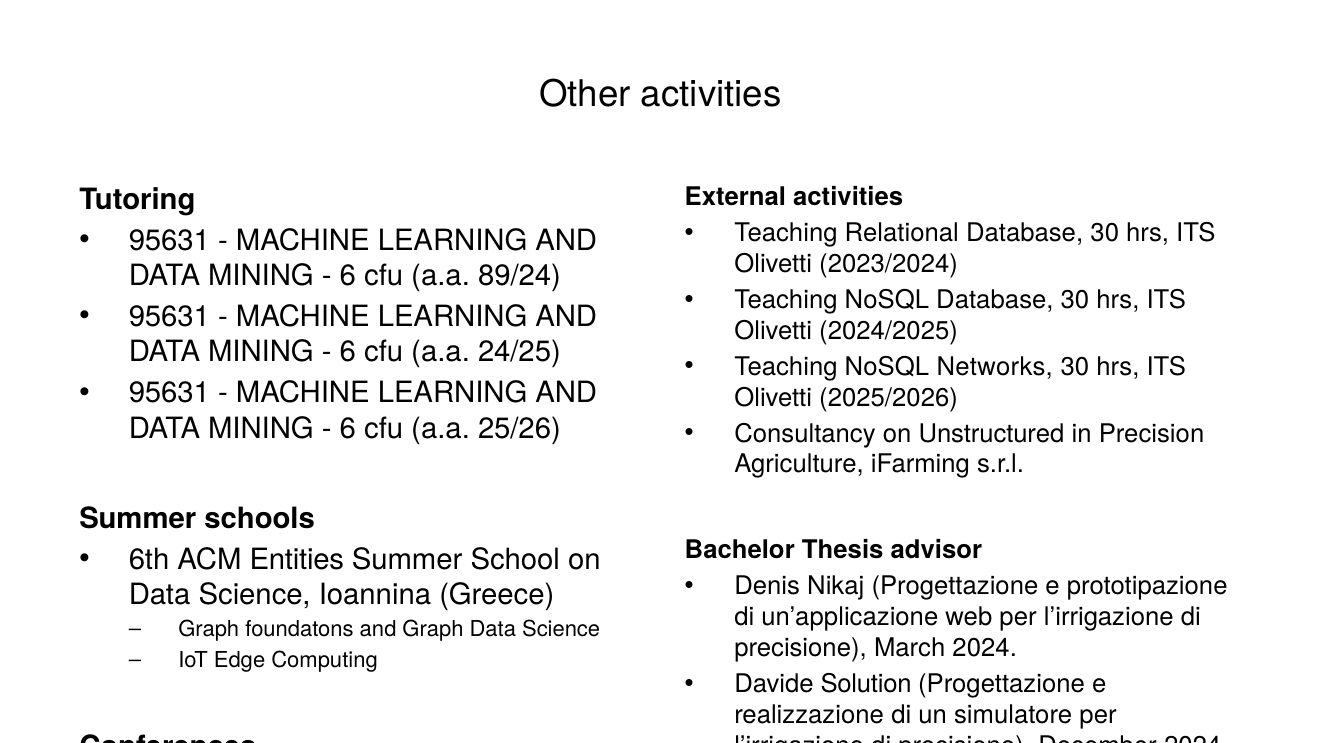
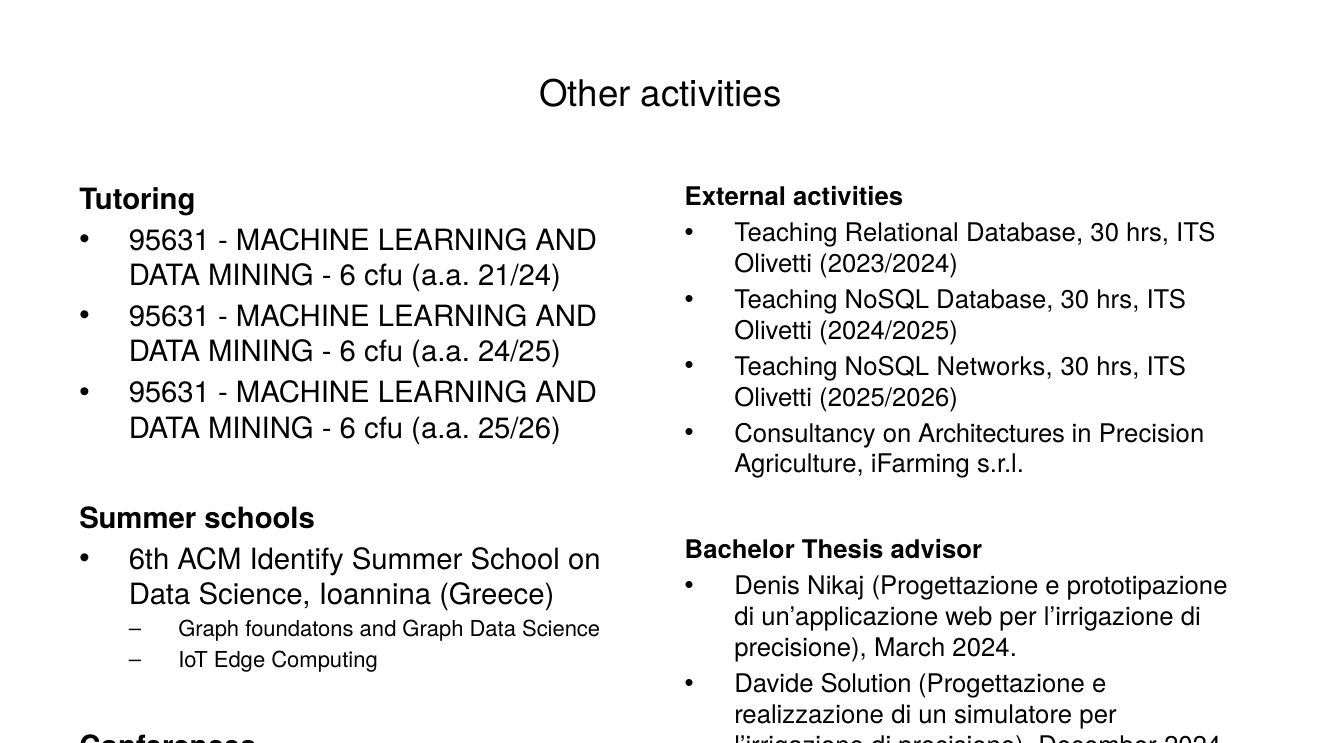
89/24: 89/24 -> 21/24 (519, 276)
Unstructured: Unstructured -> Architectures (992, 434)
Entities: Entities -> Identify (297, 560)
